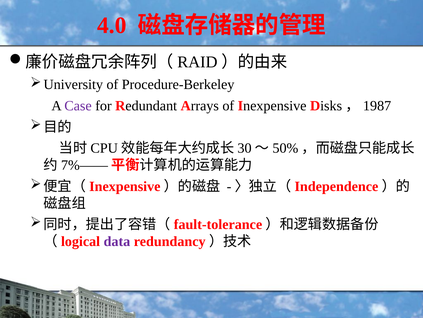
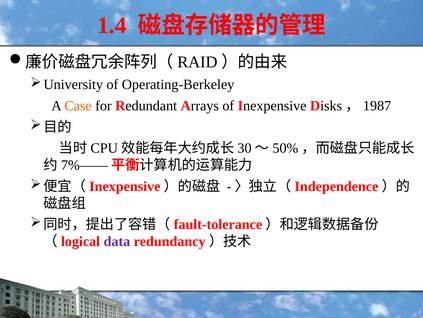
4.0: 4.0 -> 1.4 (112, 25)
Procedure-Berkeley: Procedure-Berkeley -> Operating-Berkeley (178, 84)
Case colour: purple -> orange (78, 106)
